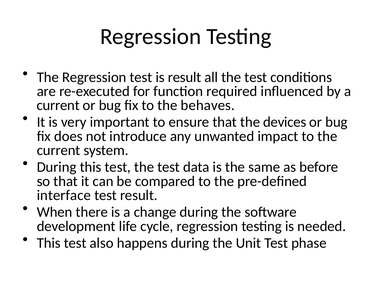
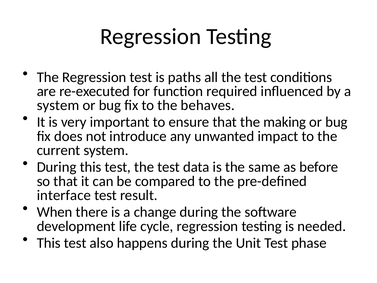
is result: result -> paths (184, 77)
current: current -> system (58, 105)
devices: devices -> making (285, 122)
